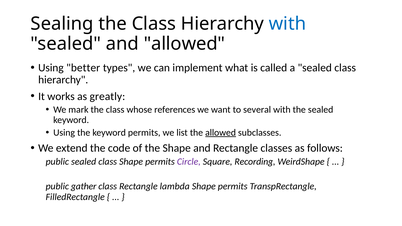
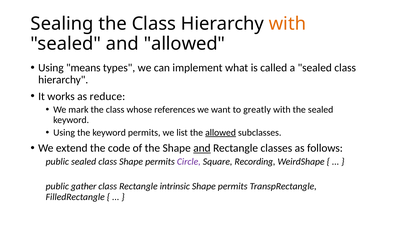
with colour: blue -> orange (287, 24)
better: better -> means (83, 68)
greatly: greatly -> reduce (107, 96)
several: several -> greatly (257, 110)
and underline: none -> present (202, 148)
lambda: lambda -> intrinsic (175, 187)
